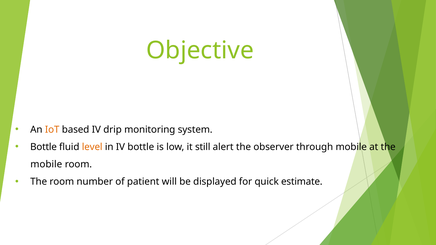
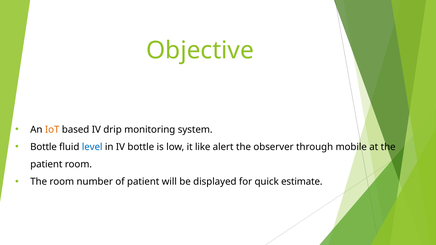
level colour: orange -> blue (92, 147)
still: still -> like (203, 147)
mobile: mobile -> patient (46, 165)
